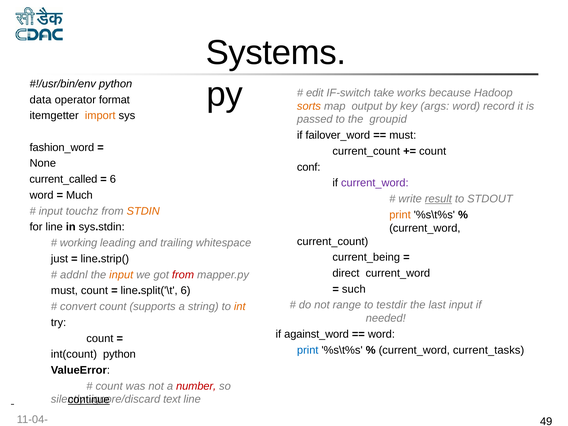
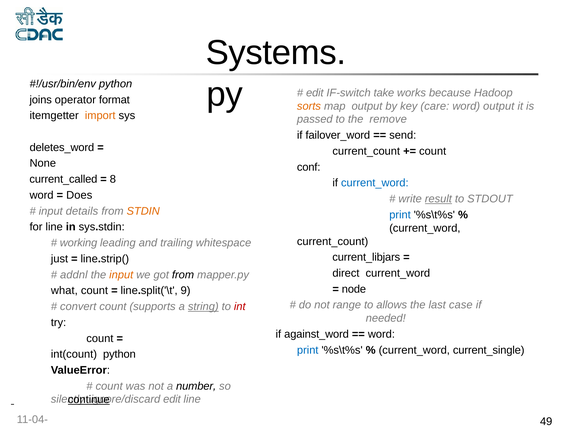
data: data -> joins (41, 100)
args: args -> care (435, 106)
word record: record -> output (499, 106)
groupid: groupid -> remove (388, 119)
must: must -> send (403, 135)
fashion_word: fashion_word -> deletes_word (62, 147)
6: 6 -> 8 (113, 179)
current_word colour: purple -> blue (375, 183)
Much: Much -> Does (79, 195)
touchz: touchz -> details (82, 211)
print colour: orange -> blue (400, 215)
current_being: current_being -> current_libjars (366, 257)
from colour: red -> black (183, 275)
such: such -> node (354, 289)
must: must -> what (64, 291)
line.split('\t 6: 6 -> 9 (186, 291)
testdir: testdir -> allows (392, 305)
last input: input -> case (461, 305)
string underline: none -> present (203, 307)
int colour: orange -> red (240, 307)
current_tasks: current_tasks -> current_single (489, 350)
number colour: red -> black (196, 386)
text: text -> edit (172, 399)
